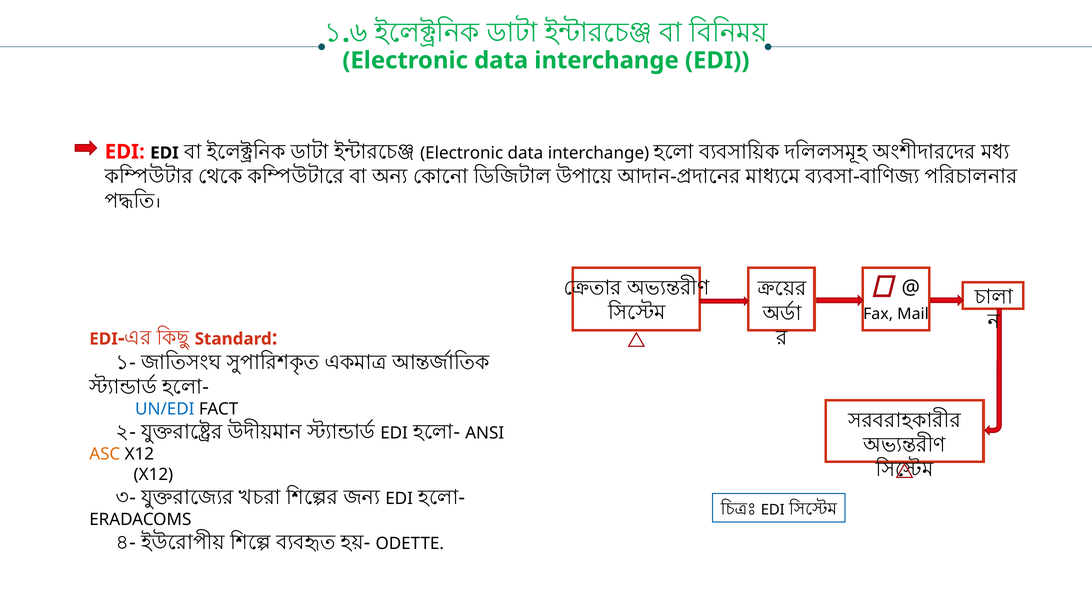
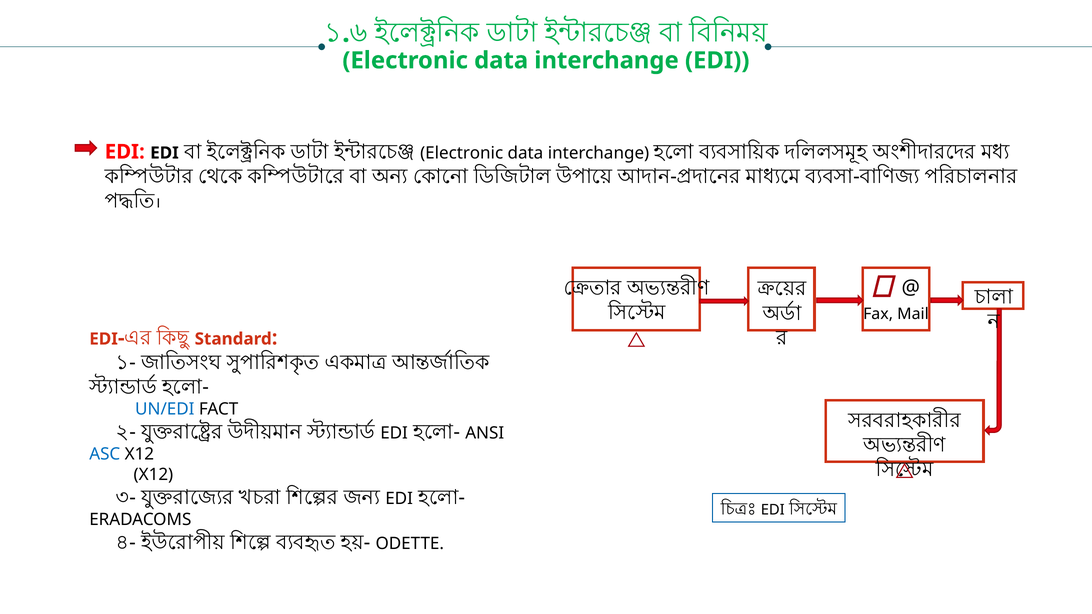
ASC colour: orange -> blue (105, 454)
